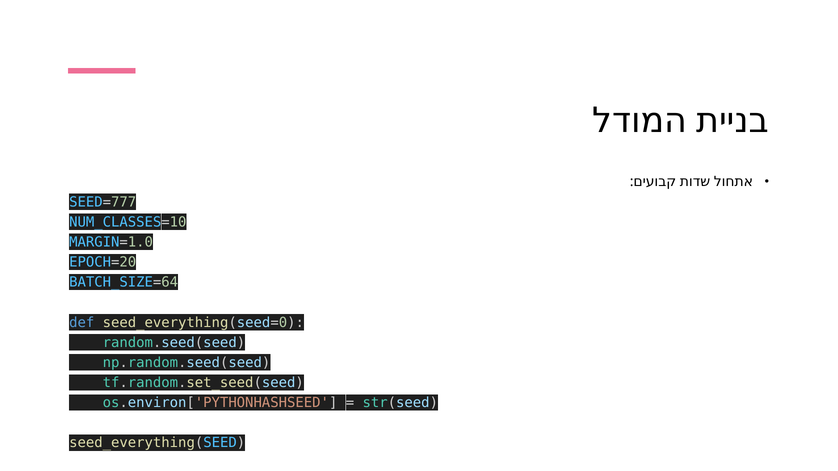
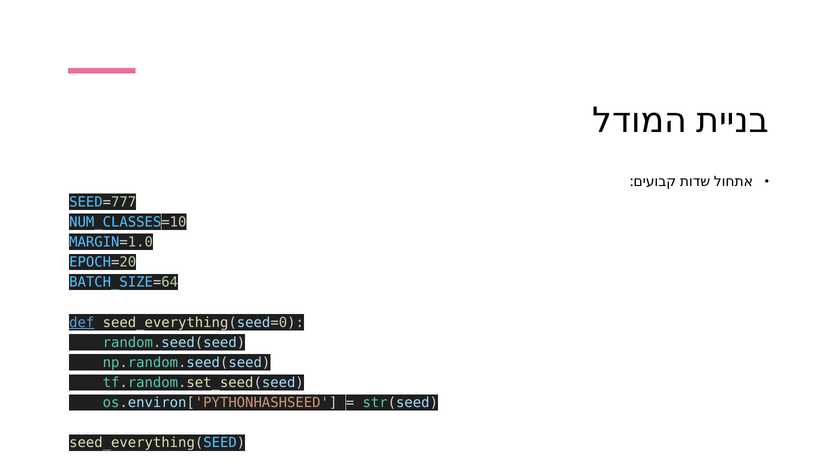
def underline: none -> present (82, 323)
